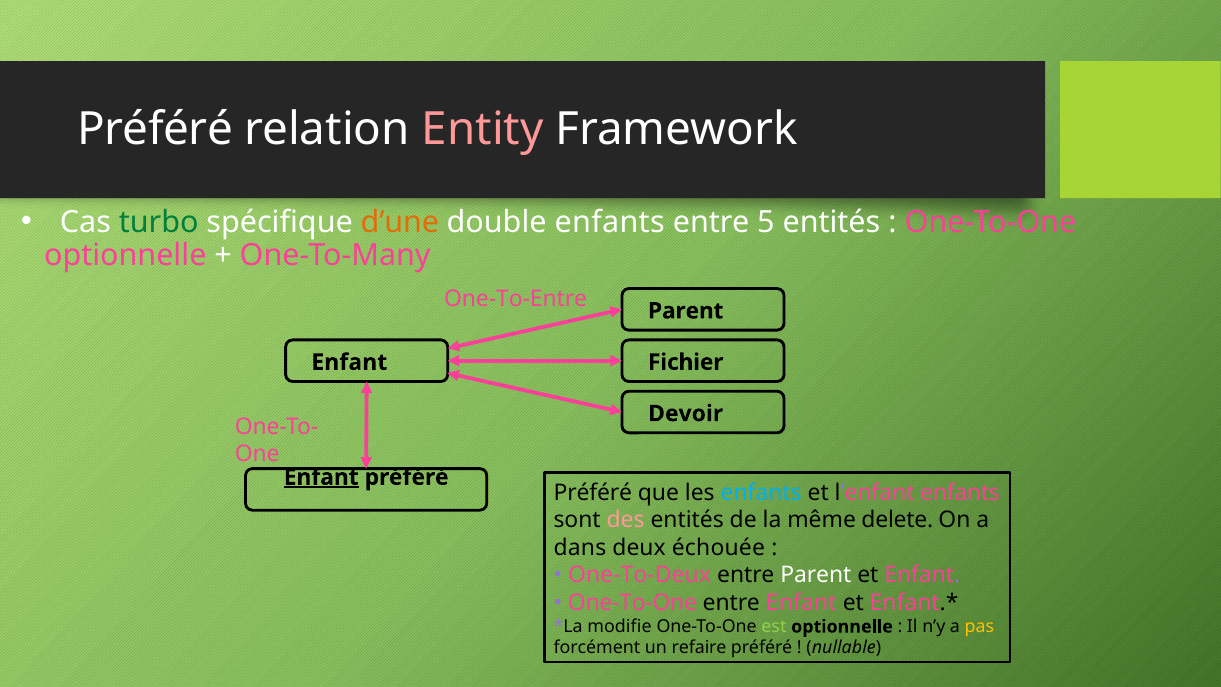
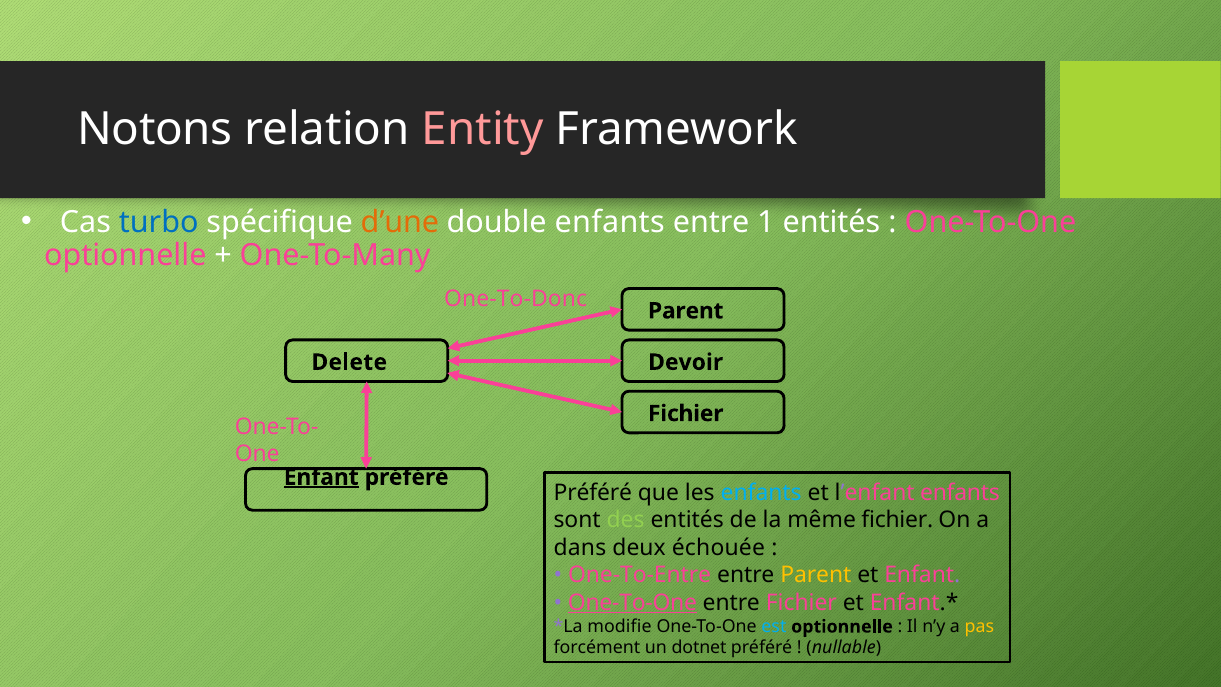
Préféré: Préféré -> Notons (155, 129)
turbo colour: green -> blue (159, 222)
5: 5 -> 1 (766, 222)
One-To-Entre: One-To-Entre -> One-To-Donc (516, 299)
Enfant: Enfant -> Delete (349, 362)
Fichier: Fichier -> Devoir (686, 362)
Devoir: Devoir -> Fichier (686, 413)
des colour: pink -> light green (626, 520)
même delete: delete -> fichier (897, 520)
One-To-Deux: One-To-Deux -> One-To-Entre (640, 575)
Parent colour: white -> yellow (816, 575)
One-To-One underline: none -> present (632, 602)
entre Enfant: Enfant -> Fichier (801, 602)
est colour: light green -> light blue (774, 626)
refaire: refaire -> dotnet (699, 648)
